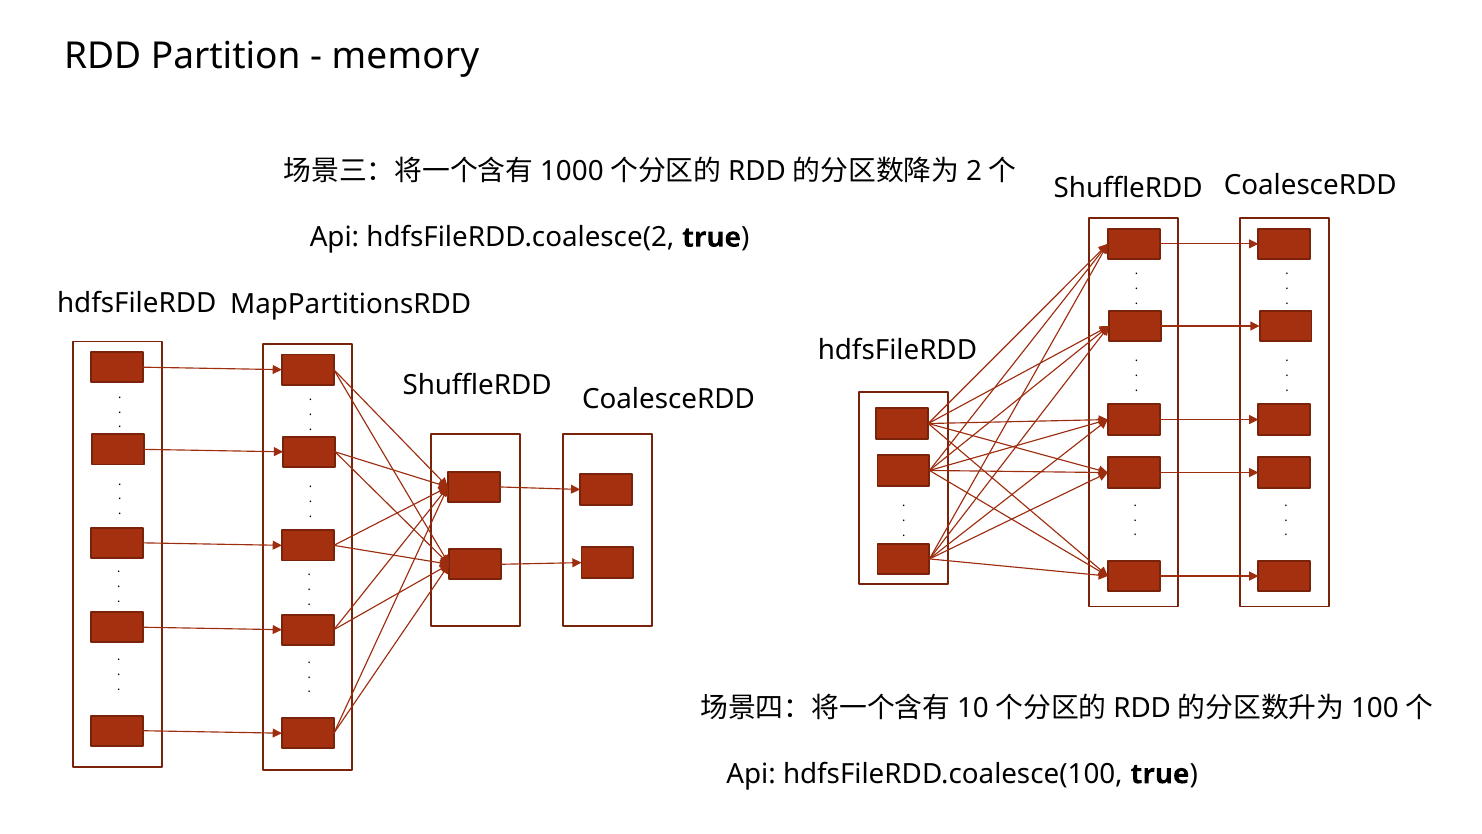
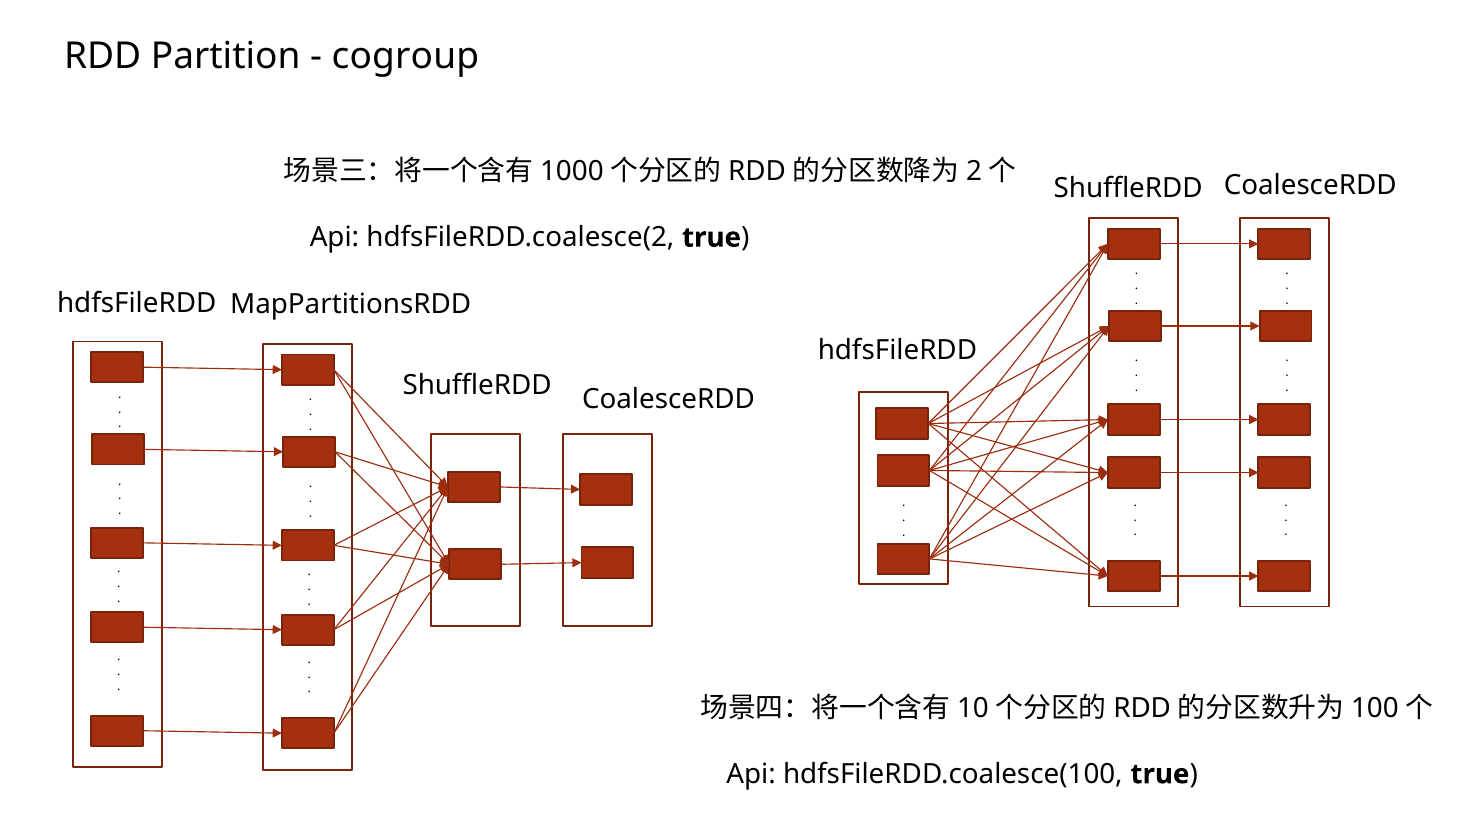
memory: memory -> cogroup (405, 56)
